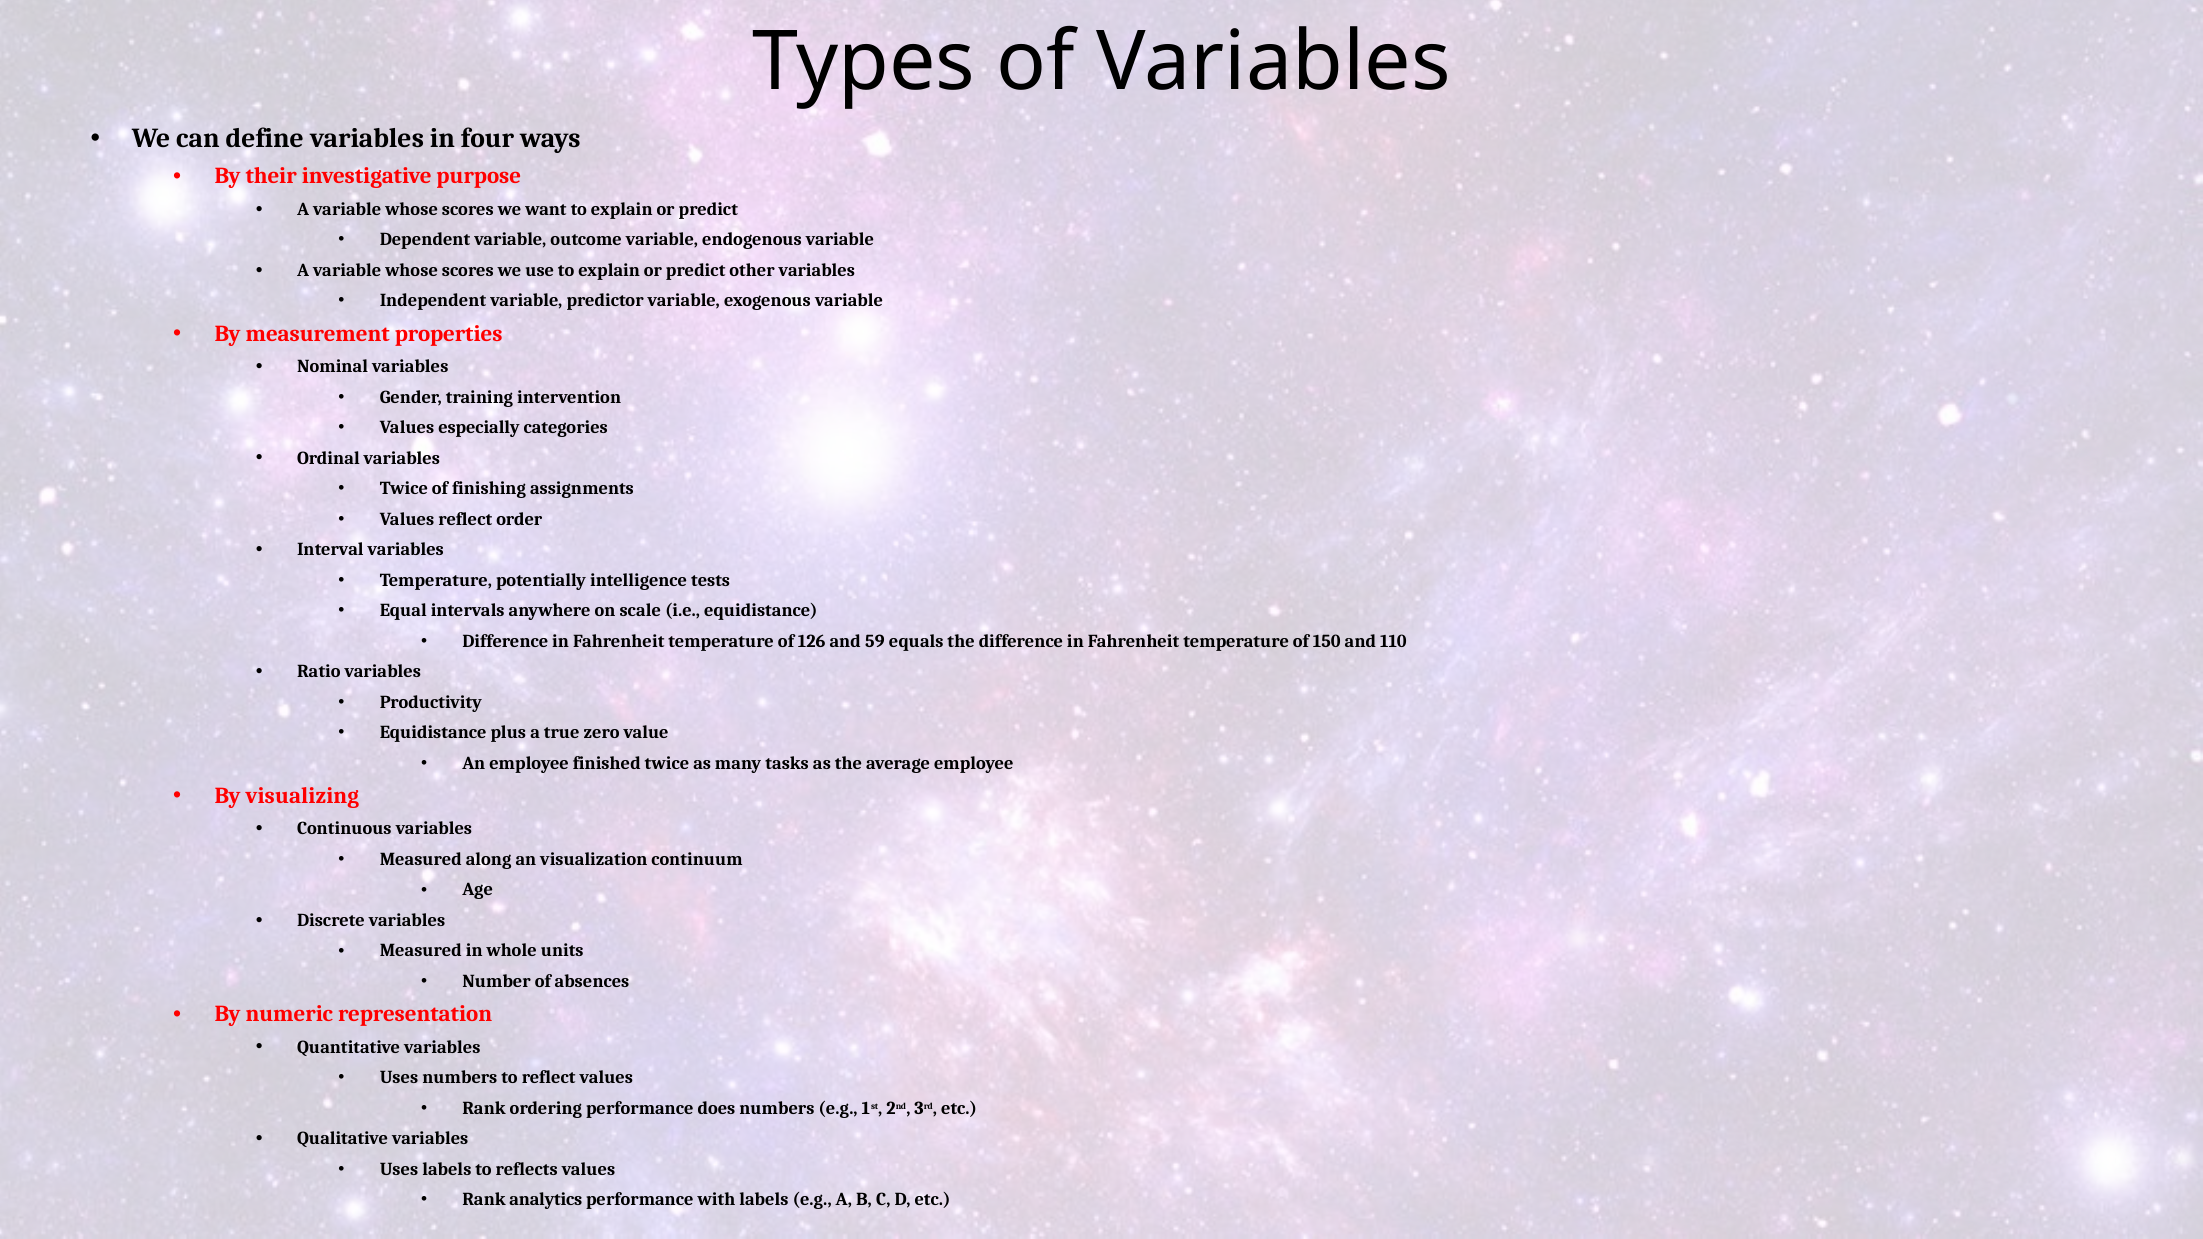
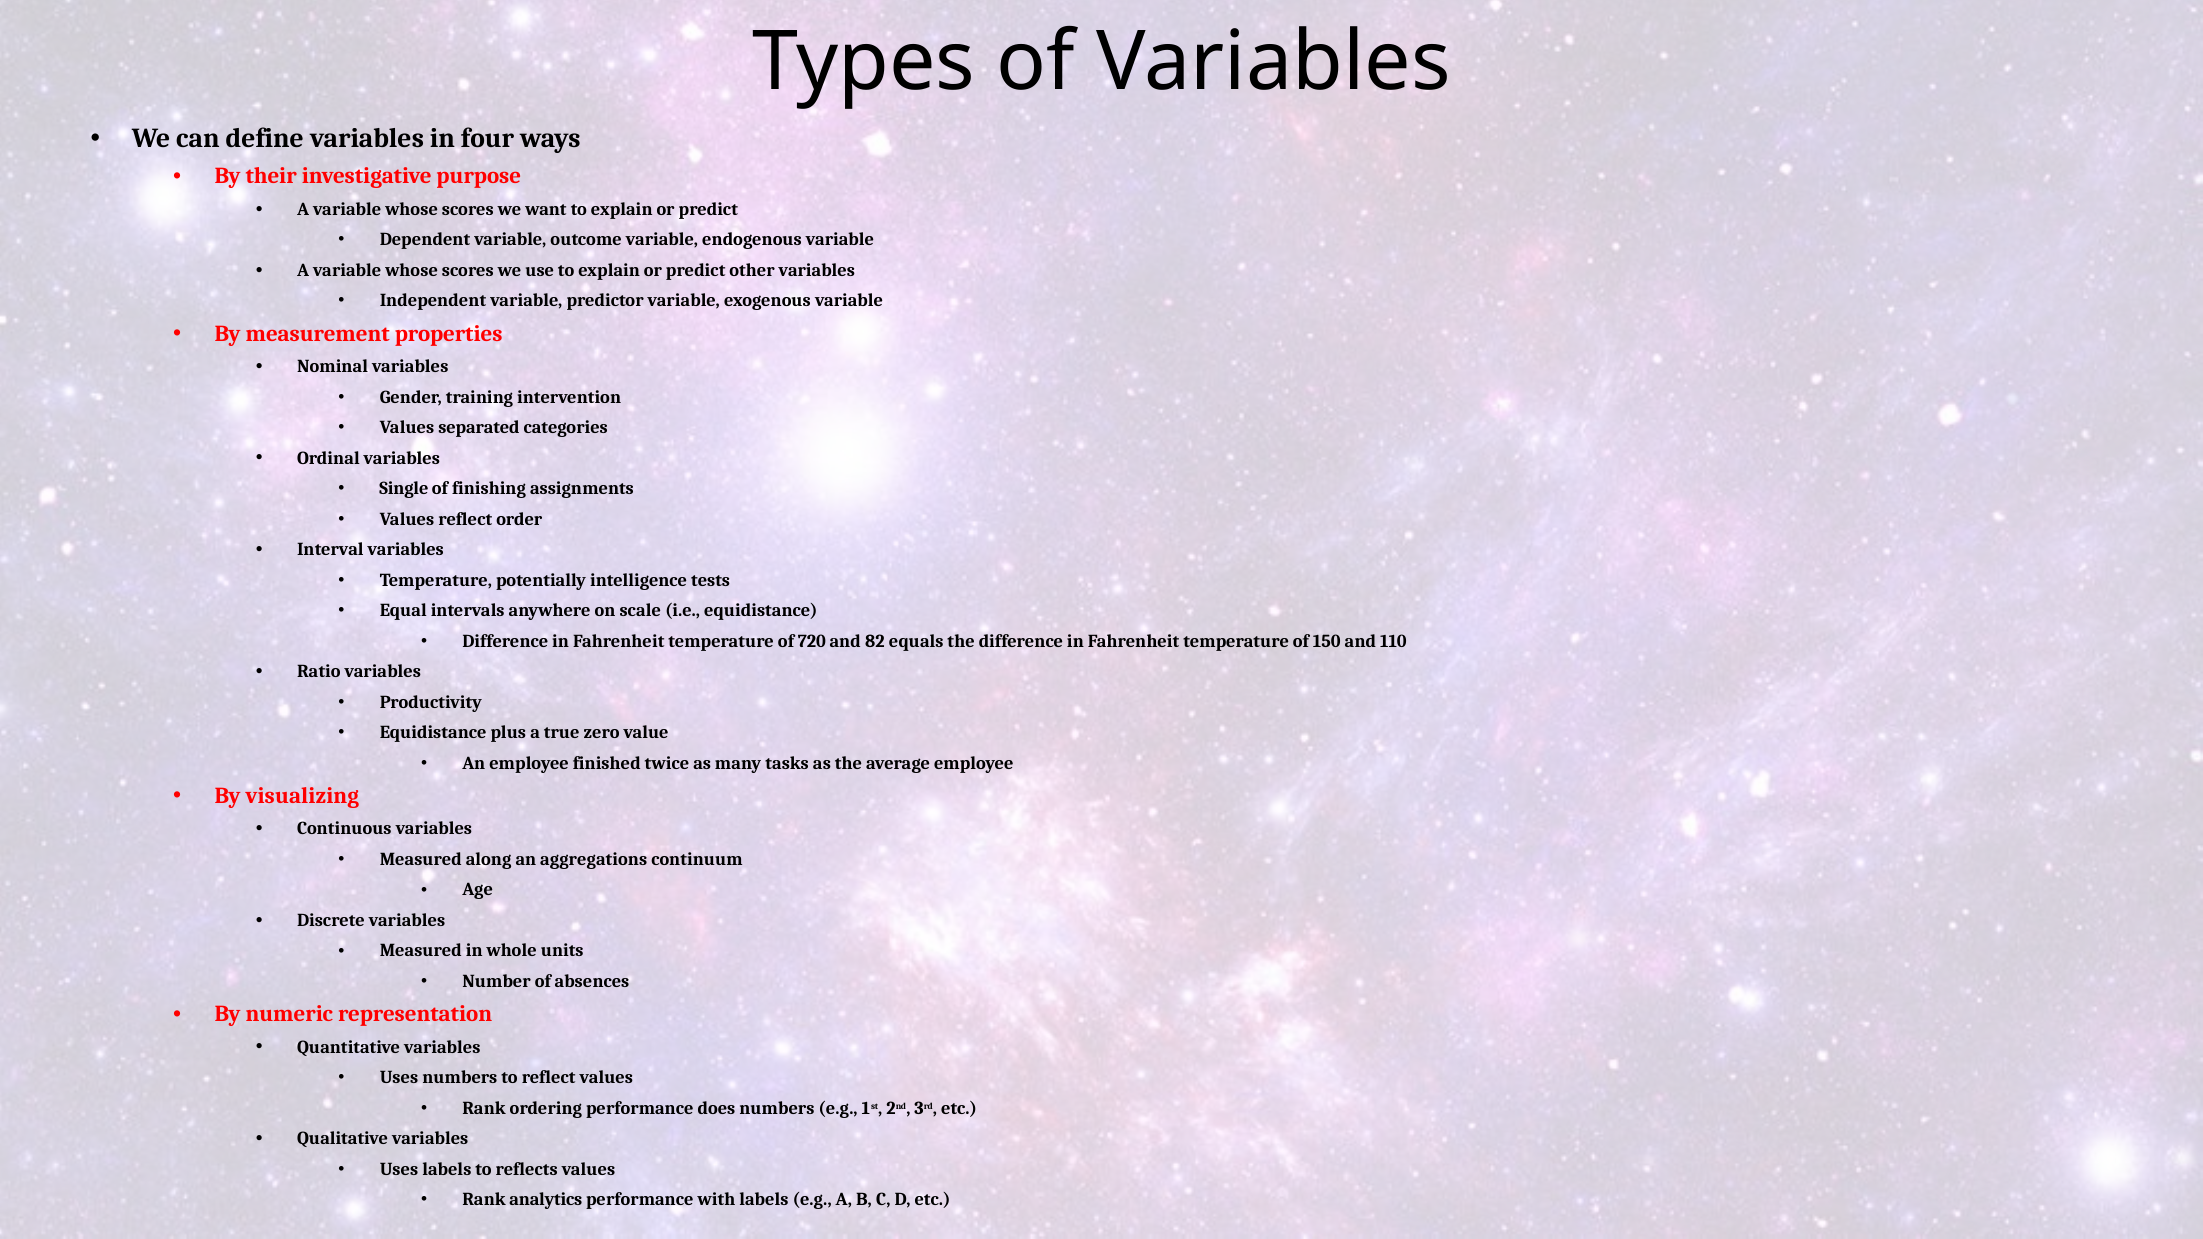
especially: especially -> separated (479, 428)
Twice: Twice -> Single (404, 489)
126: 126 -> 720 (812, 641)
59: 59 -> 82 (875, 641)
visualization: visualization -> aggregations (594, 859)
